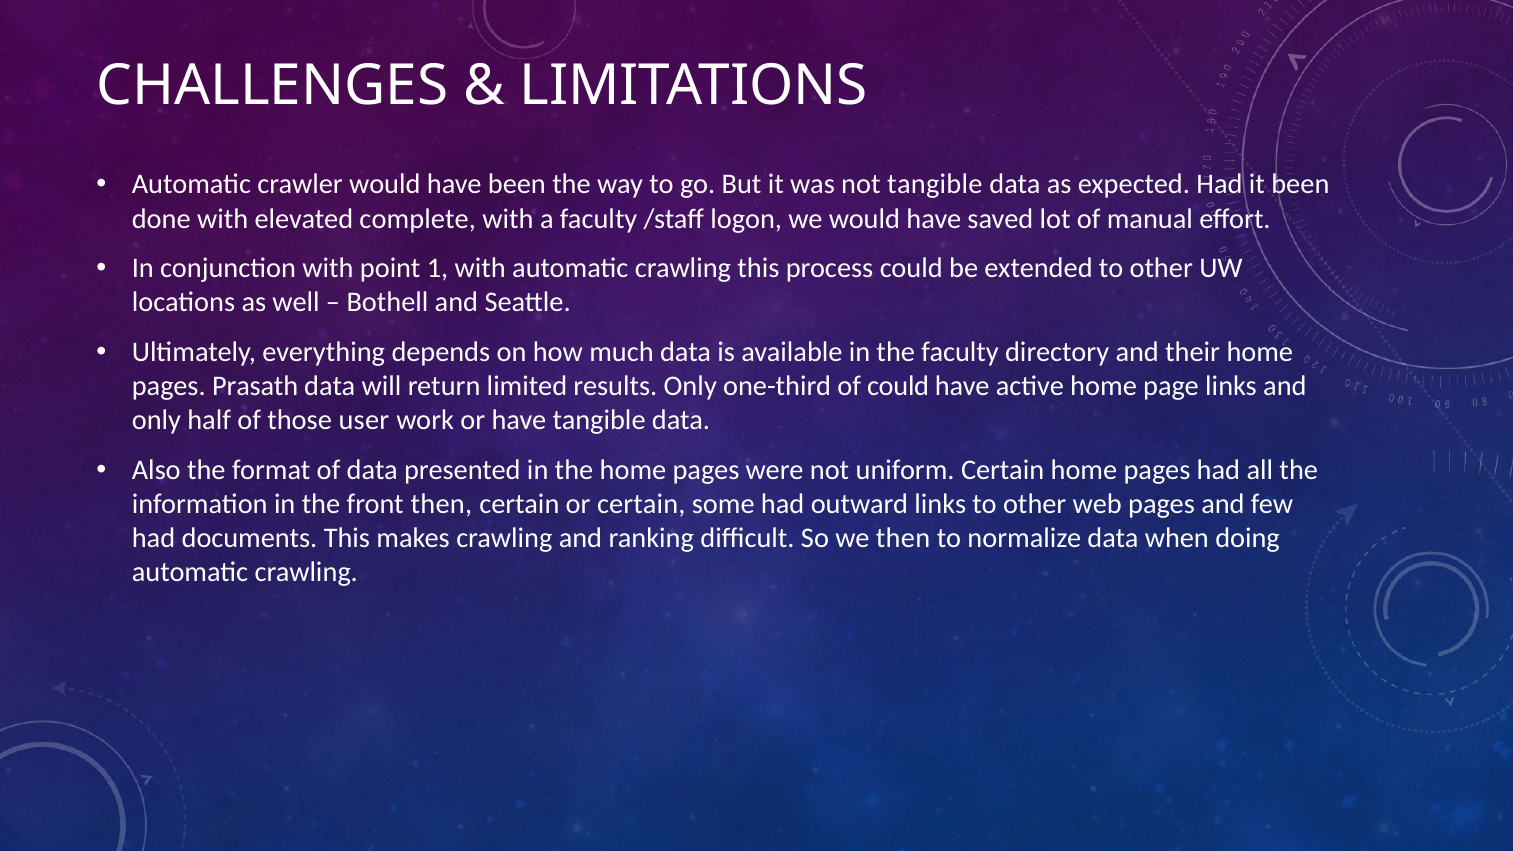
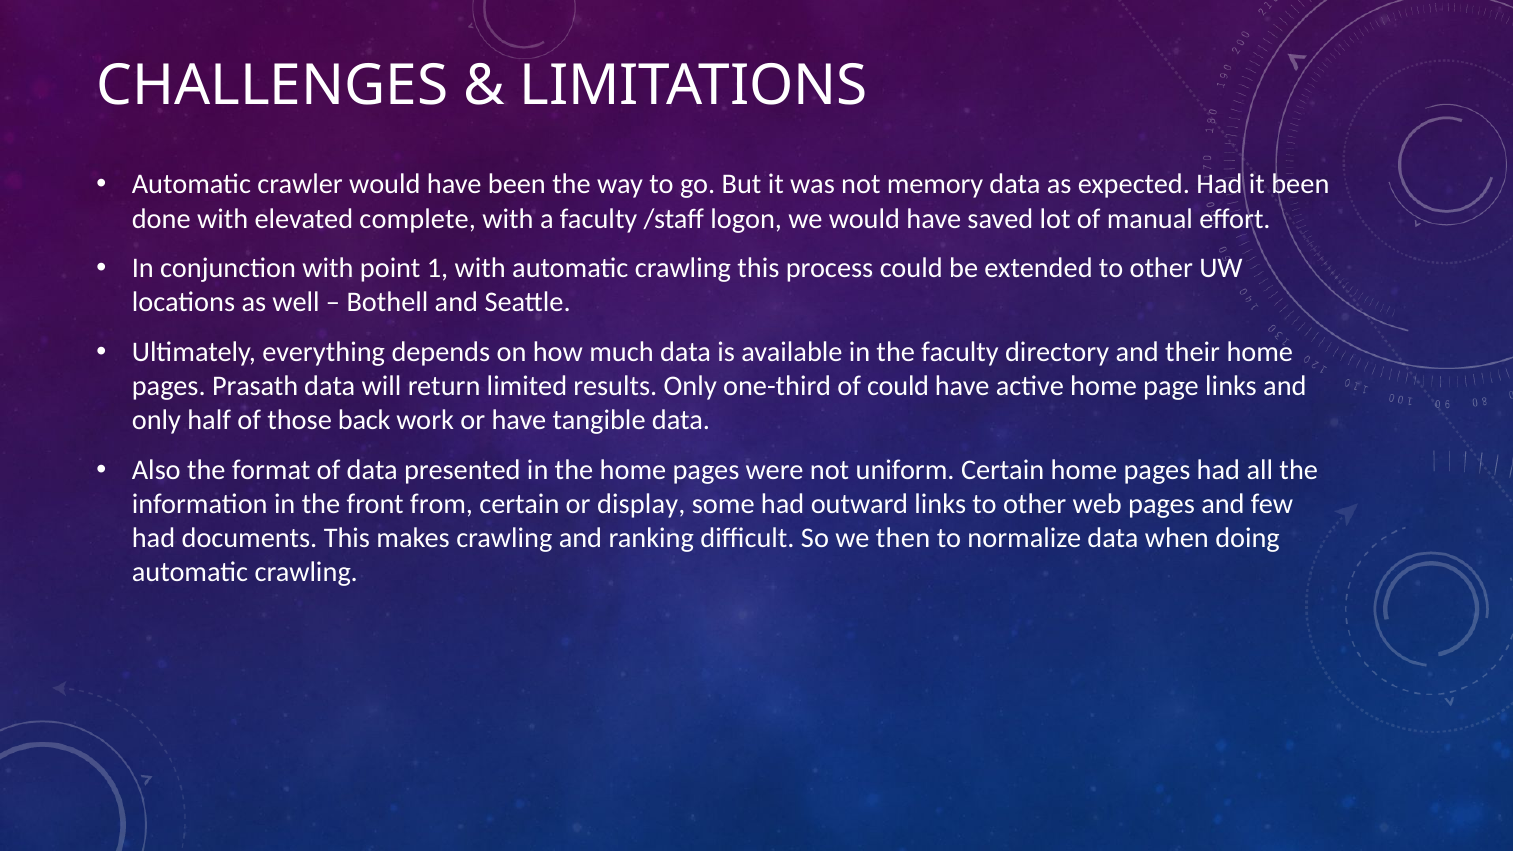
not tangible: tangible -> memory (935, 185)
user: user -> back (364, 420)
front then: then -> from (442, 504)
or certain: certain -> display (641, 504)
